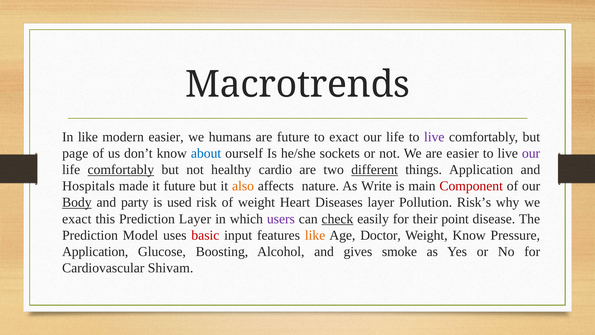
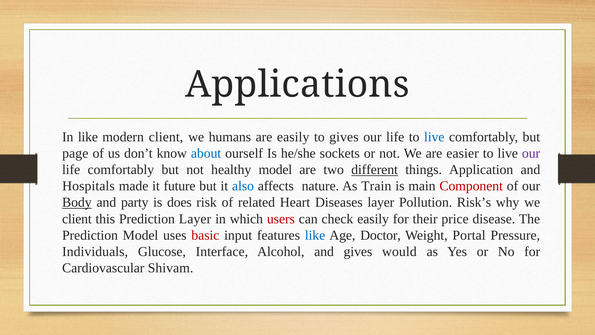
Macrotrends: Macrotrends -> Applications (297, 84)
modern easier: easier -> client (166, 137)
are future: future -> easily (293, 137)
to exact: exact -> gives (344, 137)
live colour: purple -> blue (434, 137)
comfortably underline: present -> none (121, 170)
healthy cardio: cardio -> model (275, 170)
also colour: orange -> blue (243, 186)
Write: Write -> Train (376, 186)
used: used -> does (179, 202)
of weight: weight -> related (257, 202)
exact: exact -> client (77, 219)
users colour: purple -> red (281, 219)
check underline: present -> none (337, 219)
point: point -> price (455, 219)
like colour: orange -> blue (315, 235)
Weight Know: Know -> Portal (469, 235)
Application: Application -> Individuals (95, 251)
Boosting: Boosting -> Interface (222, 251)
smoke: smoke -> would (399, 251)
